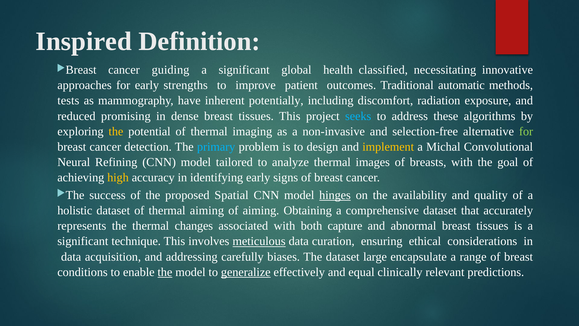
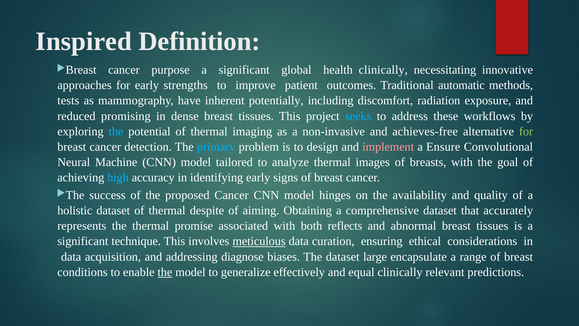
guiding: guiding -> purpose (171, 70)
health classified: classified -> clinically (383, 70)
algorithms: algorithms -> workflows (490, 116)
the colour: yellow -> light blue (116, 131)
selection-free: selection-free -> achieves-free (425, 131)
implement colour: yellow -> pink (388, 147)
Michal: Michal -> Ensure (443, 147)
Refining: Refining -> Machine (116, 162)
high colour: yellow -> light blue (118, 177)
proposed Spatial: Spatial -> Cancer (232, 195)
hinges underline: present -> none (335, 195)
thermal aiming: aiming -> despite (207, 210)
changes: changes -> promise (194, 226)
capture: capture -> reflects (345, 226)
carefully: carefully -> diagnose (242, 256)
generalize underline: present -> none (246, 272)
